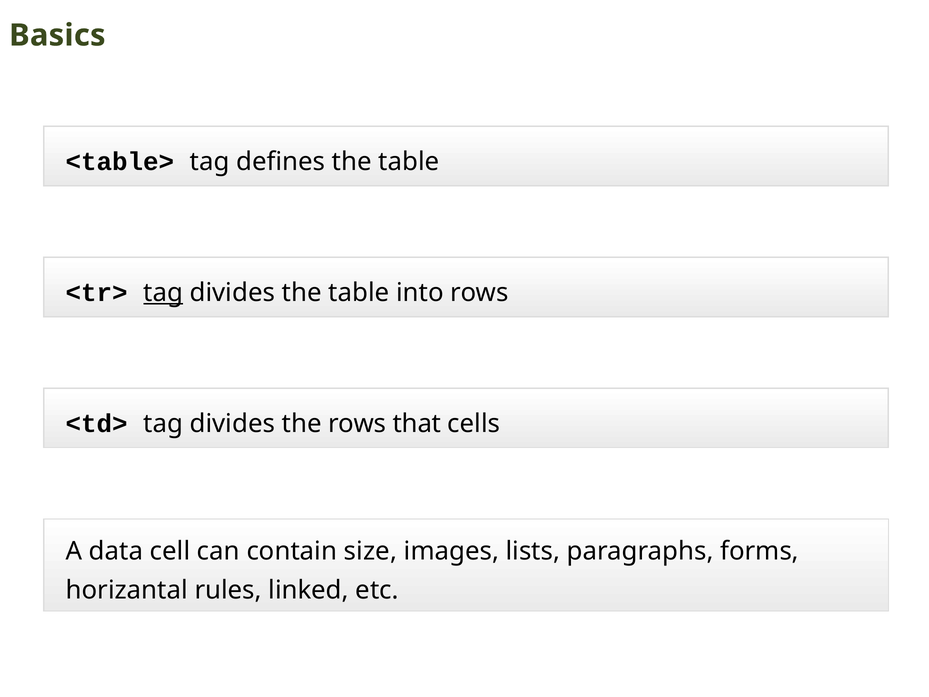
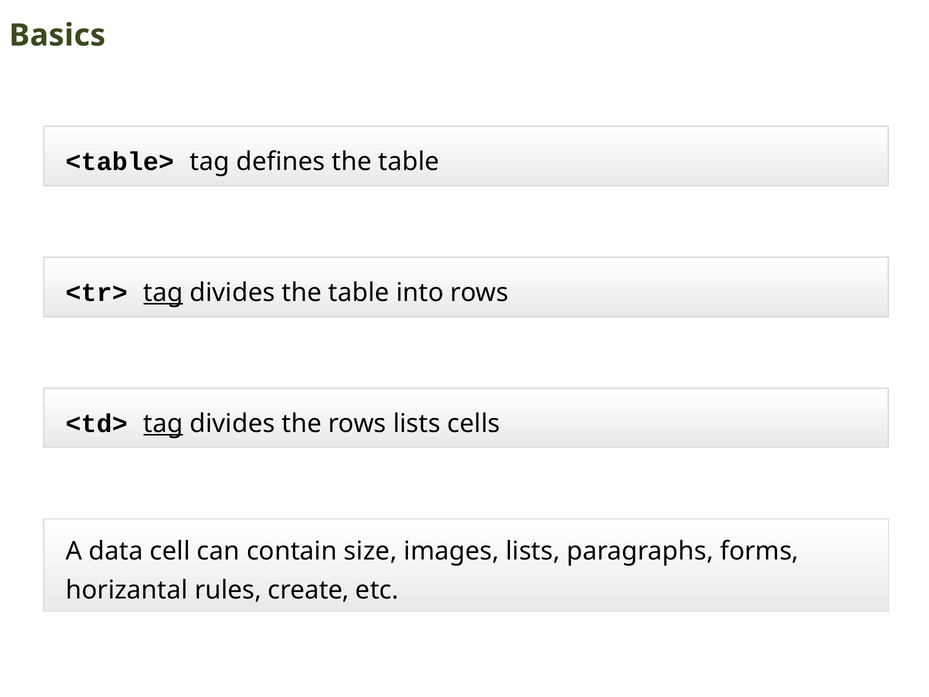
tag underline: none -> present (163, 423)
rows that: that -> lists (417, 423)
linked: linked -> create (309, 590)
